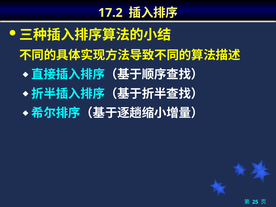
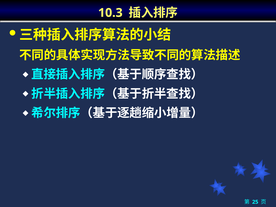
17.2: 17.2 -> 10.3 (110, 13)
